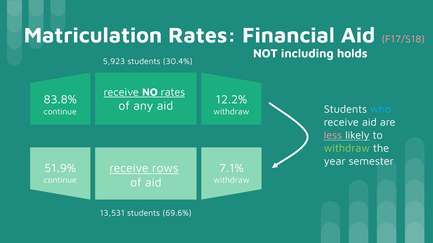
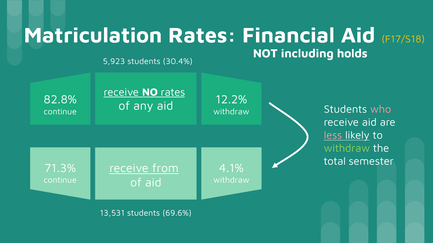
F17/S18 colour: pink -> yellow (403, 39)
83.8%: 83.8% -> 82.8% (60, 100)
who colour: light blue -> pink (381, 110)
year: year -> total (335, 162)
51.9%: 51.9% -> 71.3% (60, 169)
rows: rows -> from (165, 169)
7.1%: 7.1% -> 4.1% (231, 169)
